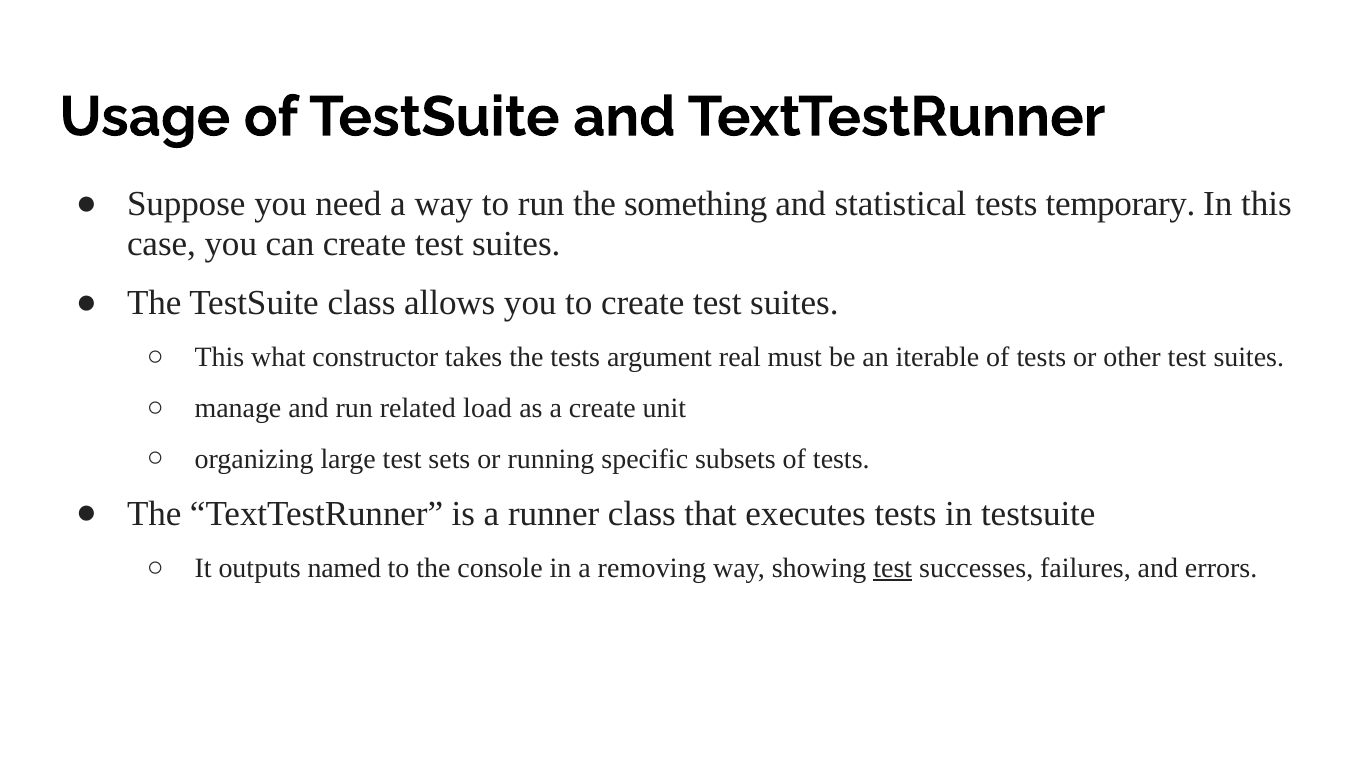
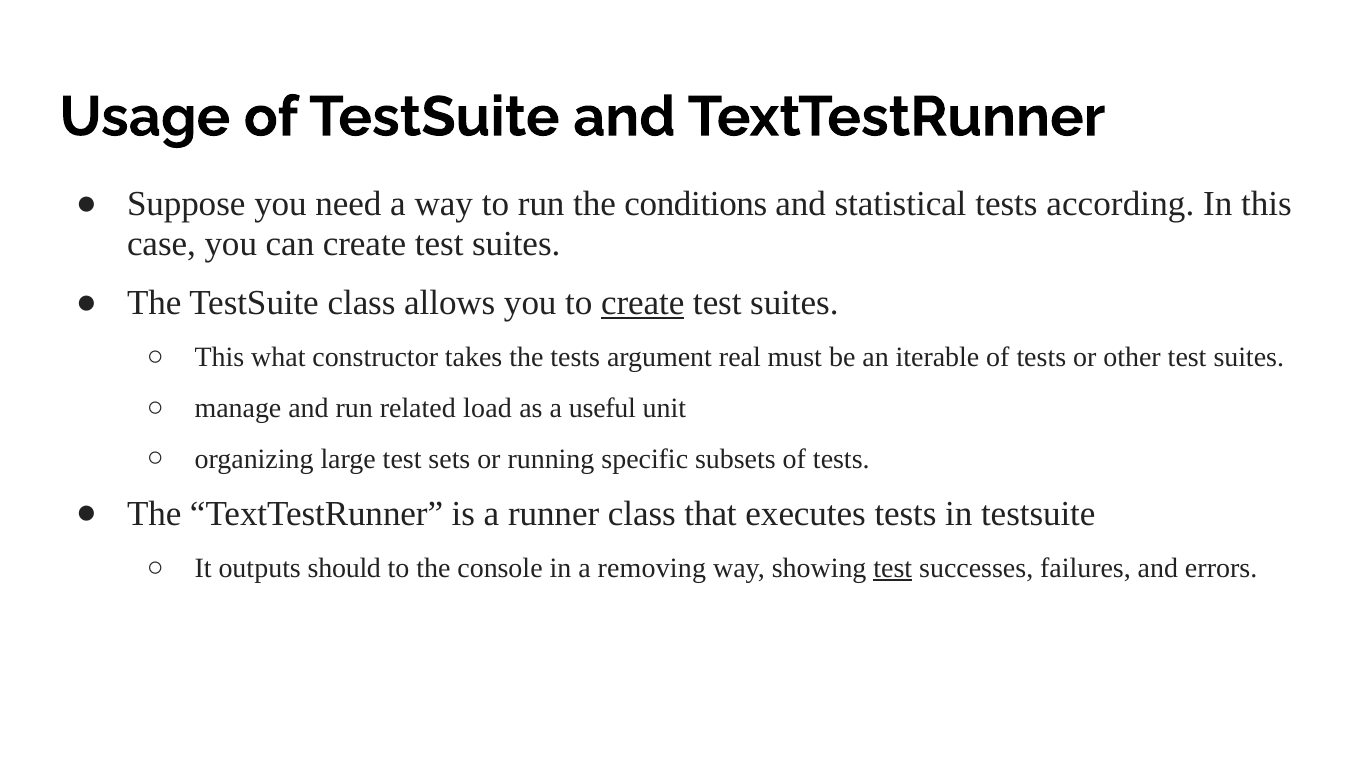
something: something -> conditions (696, 204)
temporary: temporary -> according (1120, 204)
create underline: none -> present (643, 303)
a create: create -> useful (602, 408)
named: named -> should (344, 568)
